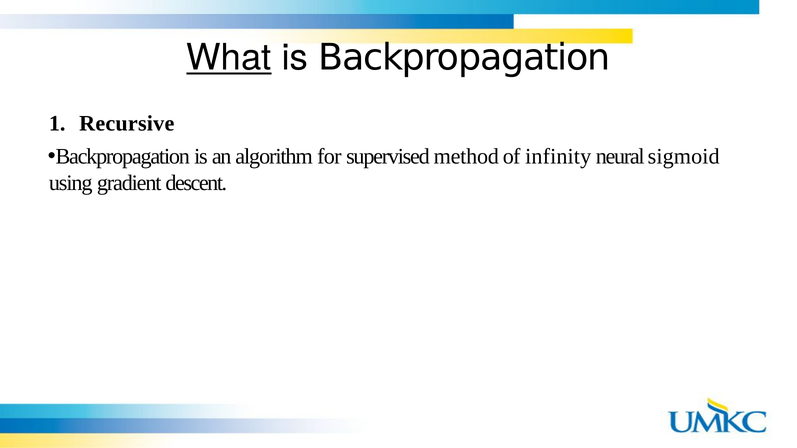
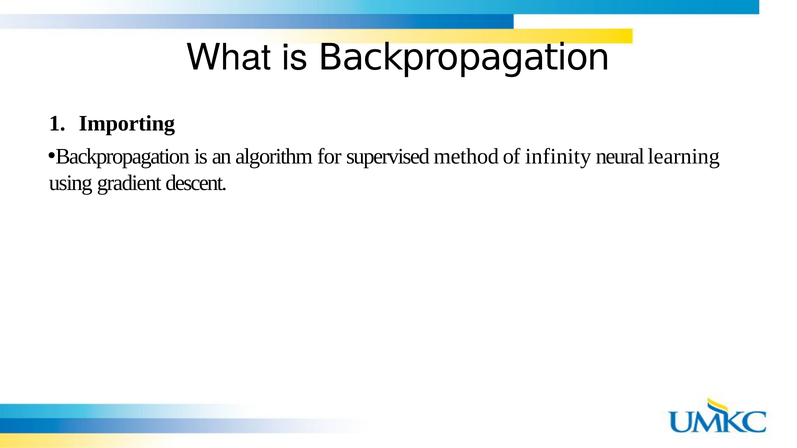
What underline: present -> none (229, 58)
Recursive: Recursive -> Importing (127, 123)
sigmoid: sigmoid -> learning (684, 157)
